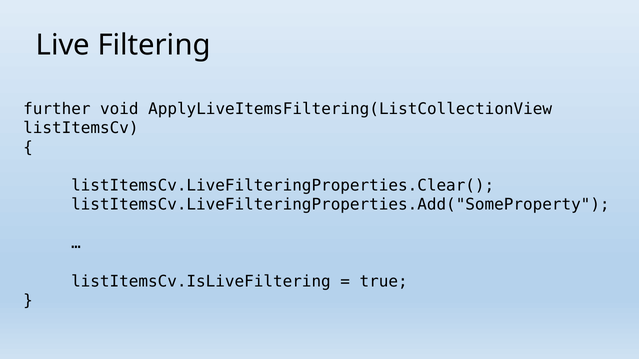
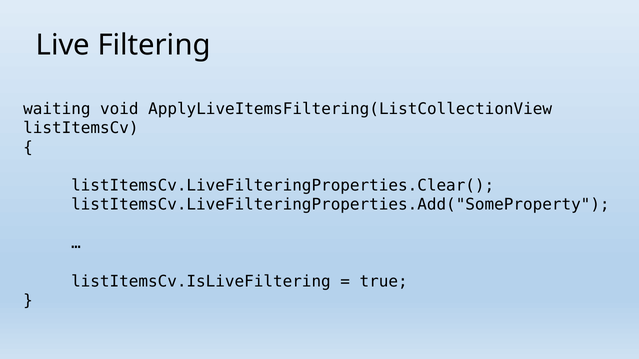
further: further -> waiting (57, 109)
